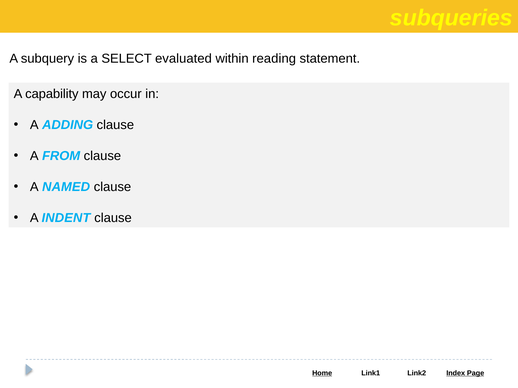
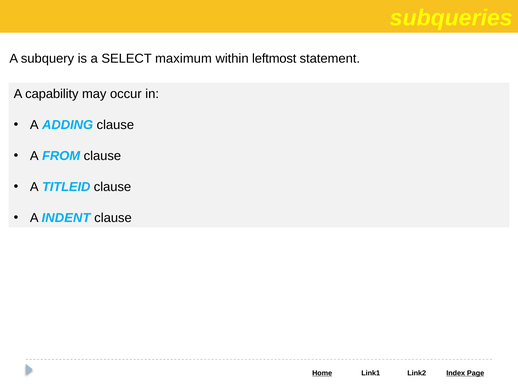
evaluated: evaluated -> maximum (183, 59)
reading: reading -> leftmost (274, 59)
NAMED: NAMED -> TITLEID (66, 187)
